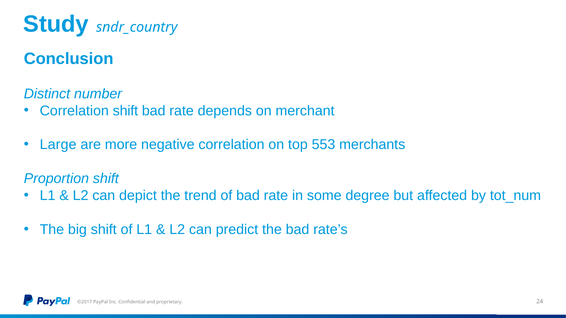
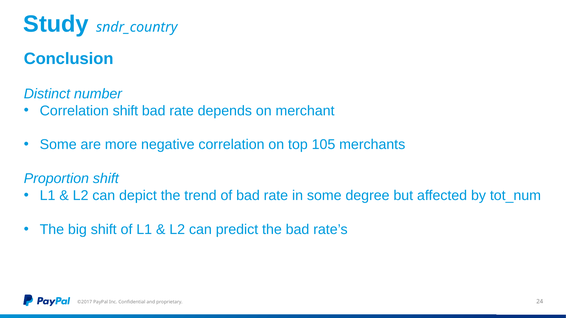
Large: Large -> Some (58, 145)
553: 553 -> 105 (323, 145)
